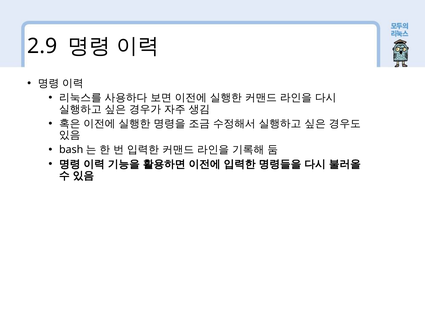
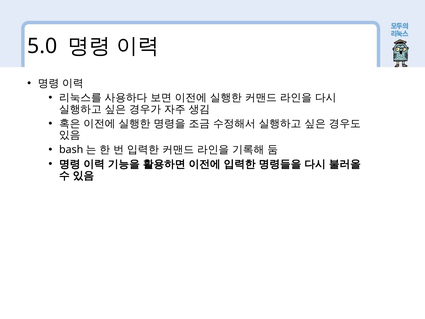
2.9: 2.9 -> 5.0 (42, 46)
